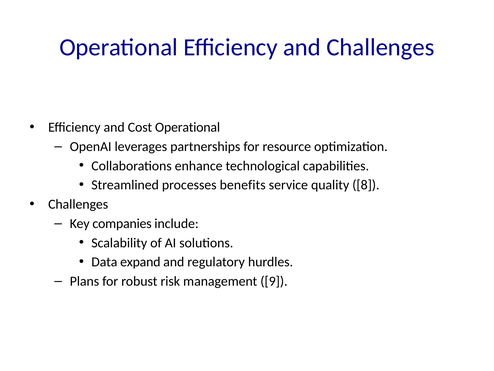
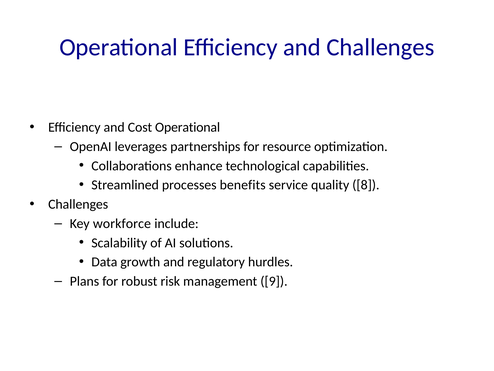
companies: companies -> workforce (122, 223)
expand: expand -> growth (140, 262)
